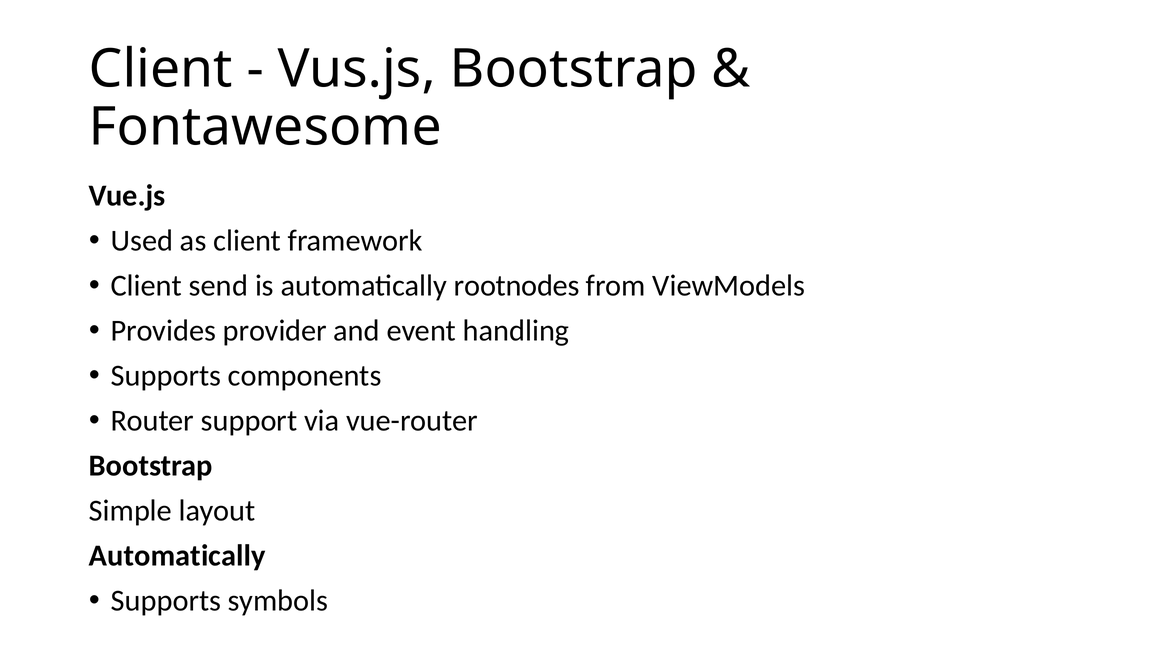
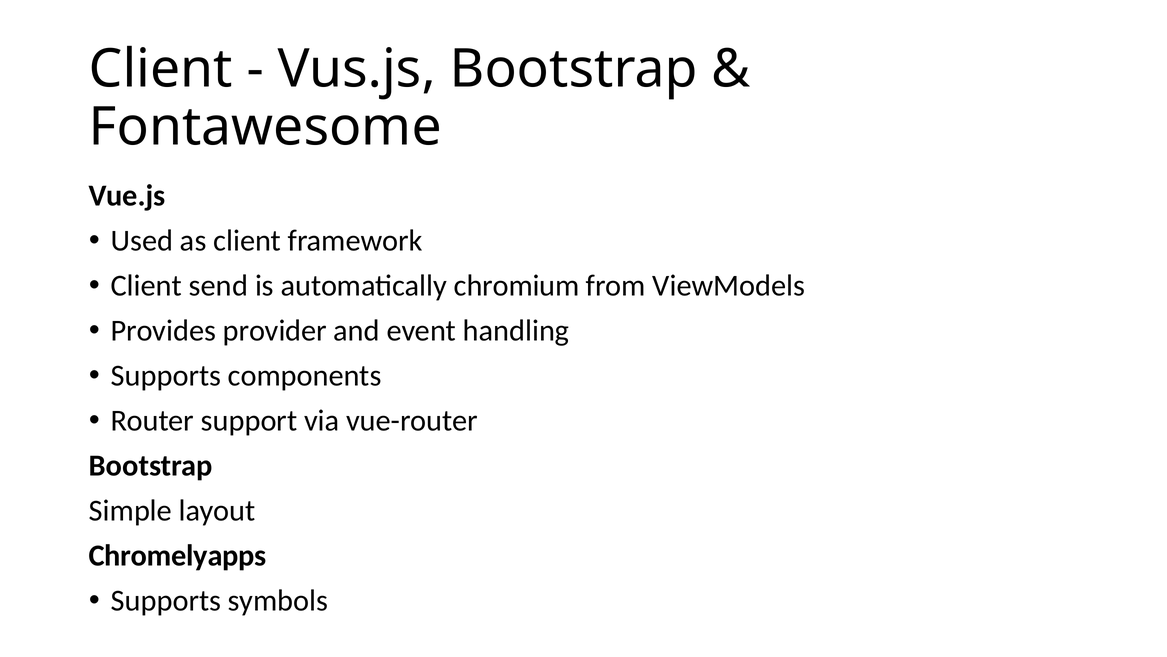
rootnodes: rootnodes -> chromium (517, 285)
Automatically: Automatically -> Chromelyapps (177, 555)
